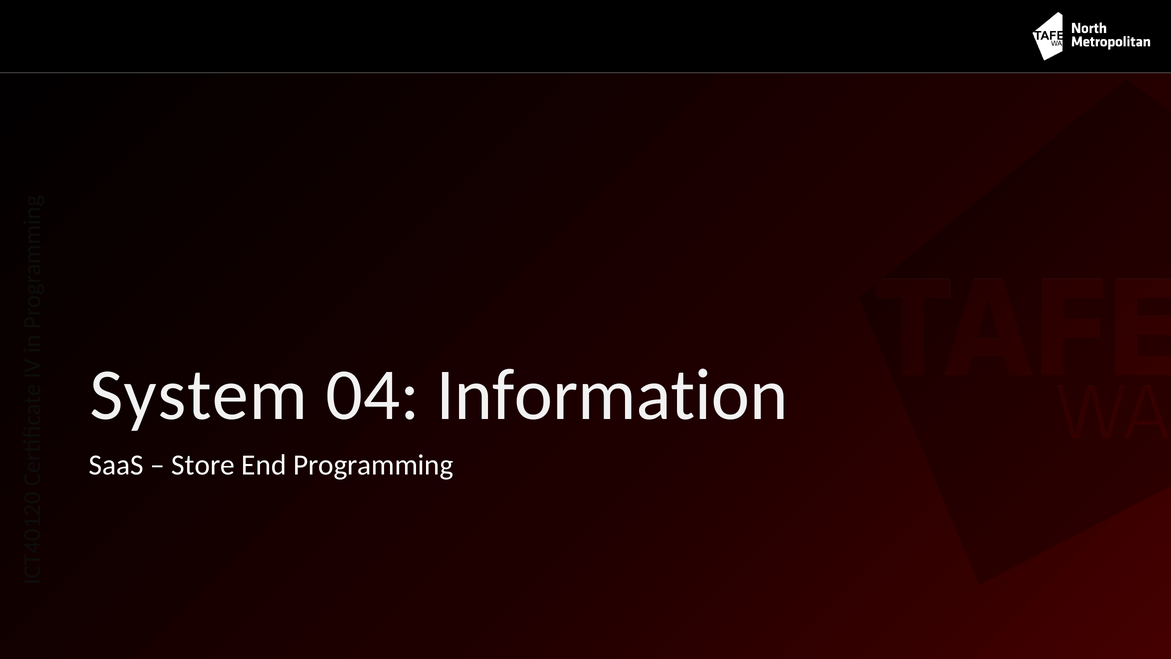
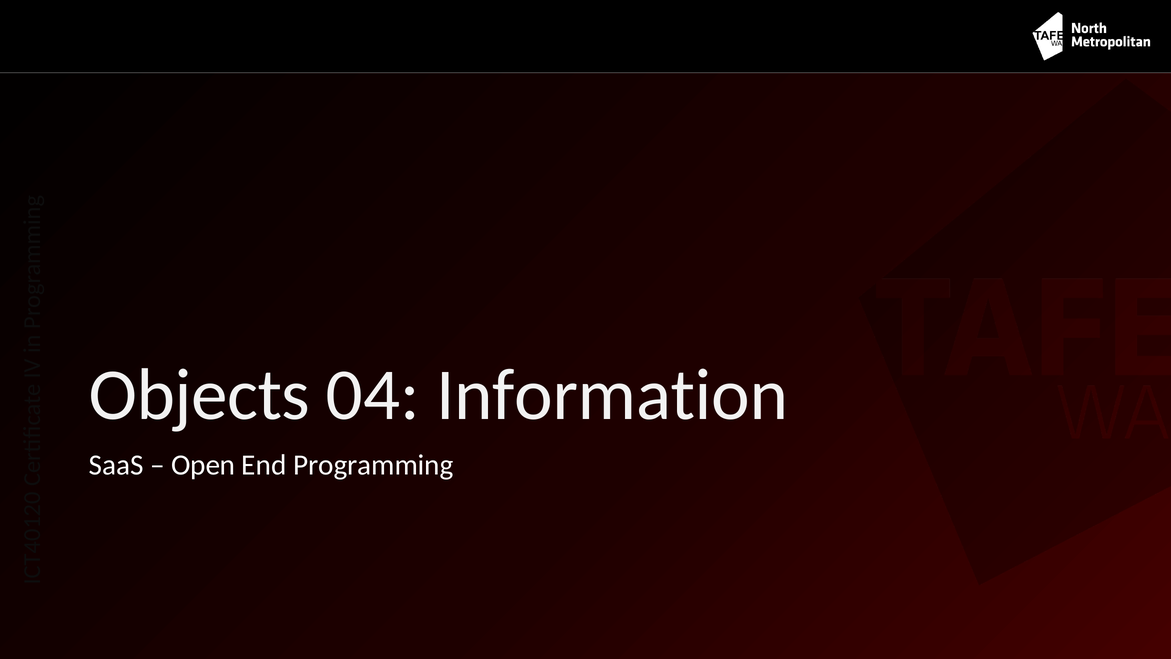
System: System -> Objects (199, 395)
Store: Store -> Open (203, 465)
